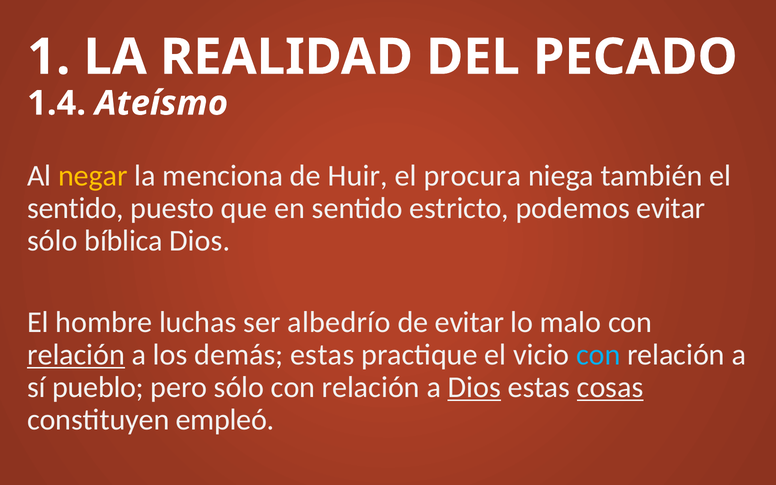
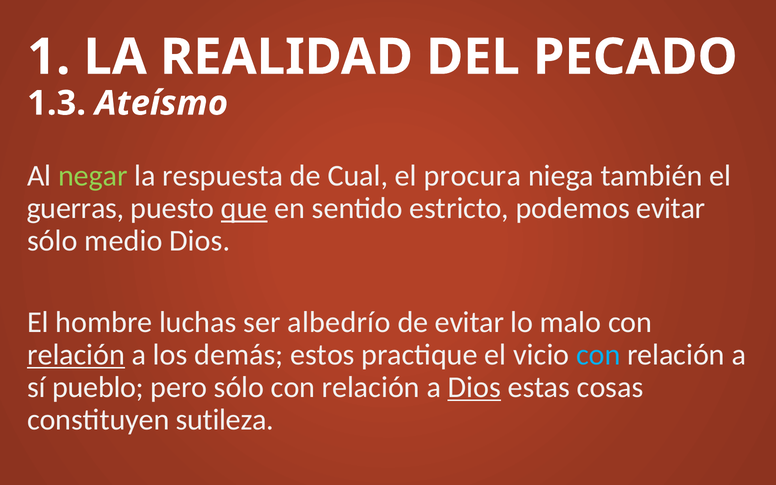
1.4: 1.4 -> 1.3 (57, 103)
negar colour: yellow -> light green (93, 176)
menciona: menciona -> respuesta (223, 176)
Huir: Huir -> Cual (358, 176)
sentido: sentido -> guerras (75, 208)
que underline: none -> present (244, 208)
bíblica: bíblica -> medio (124, 241)
demás estas: estas -> estos (322, 355)
cosas underline: present -> none (610, 387)
empleó: empleó -> sutileza (225, 420)
